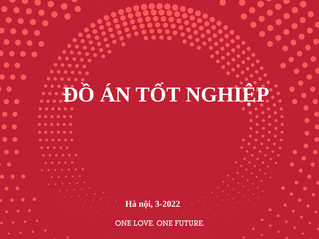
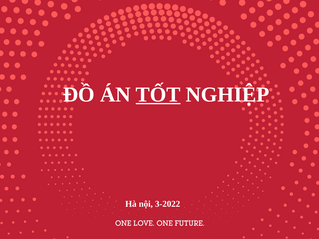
TỐT underline: none -> present (158, 95)
